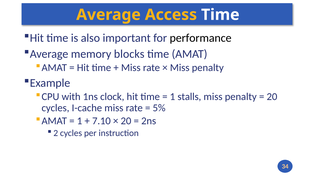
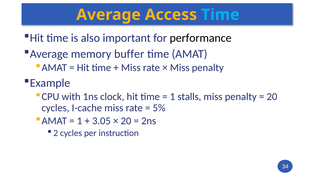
Time colour: white -> light blue (220, 15)
blocks: blocks -> buffer (129, 54)
7.10: 7.10 -> 3.05 (101, 121)
